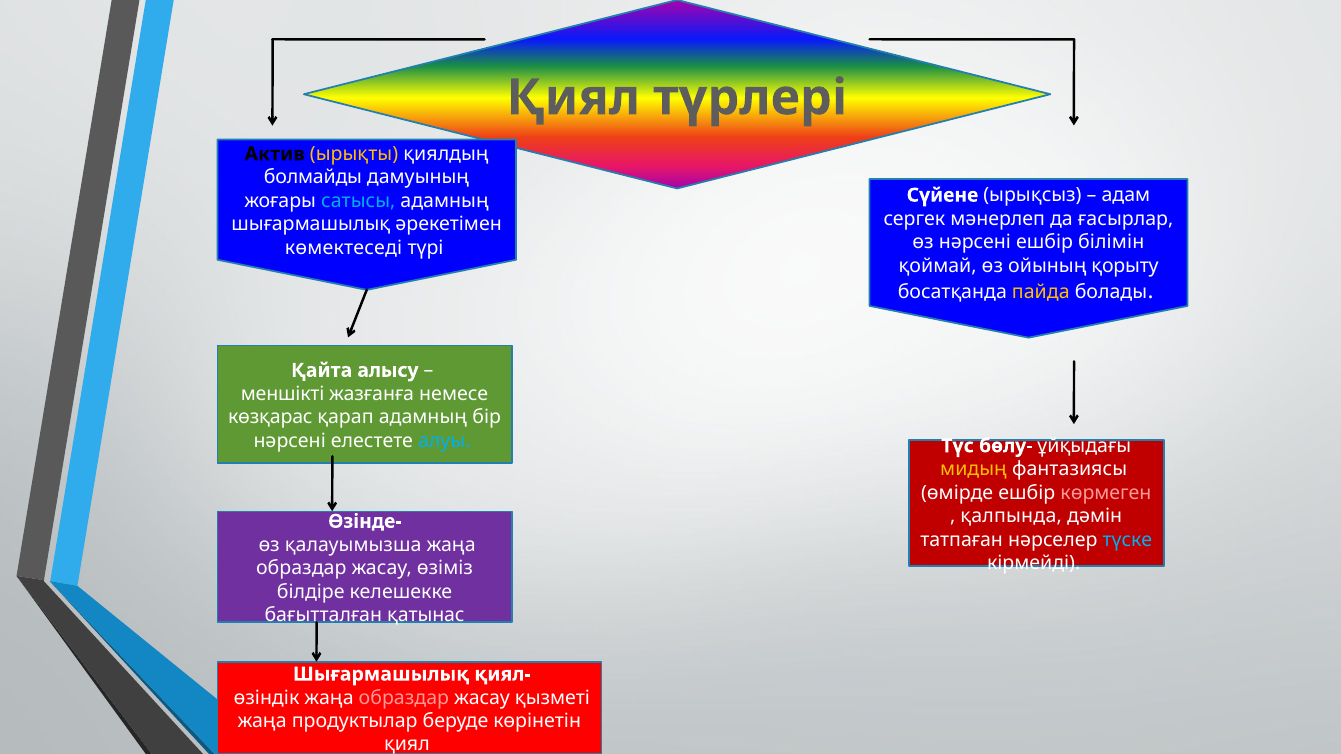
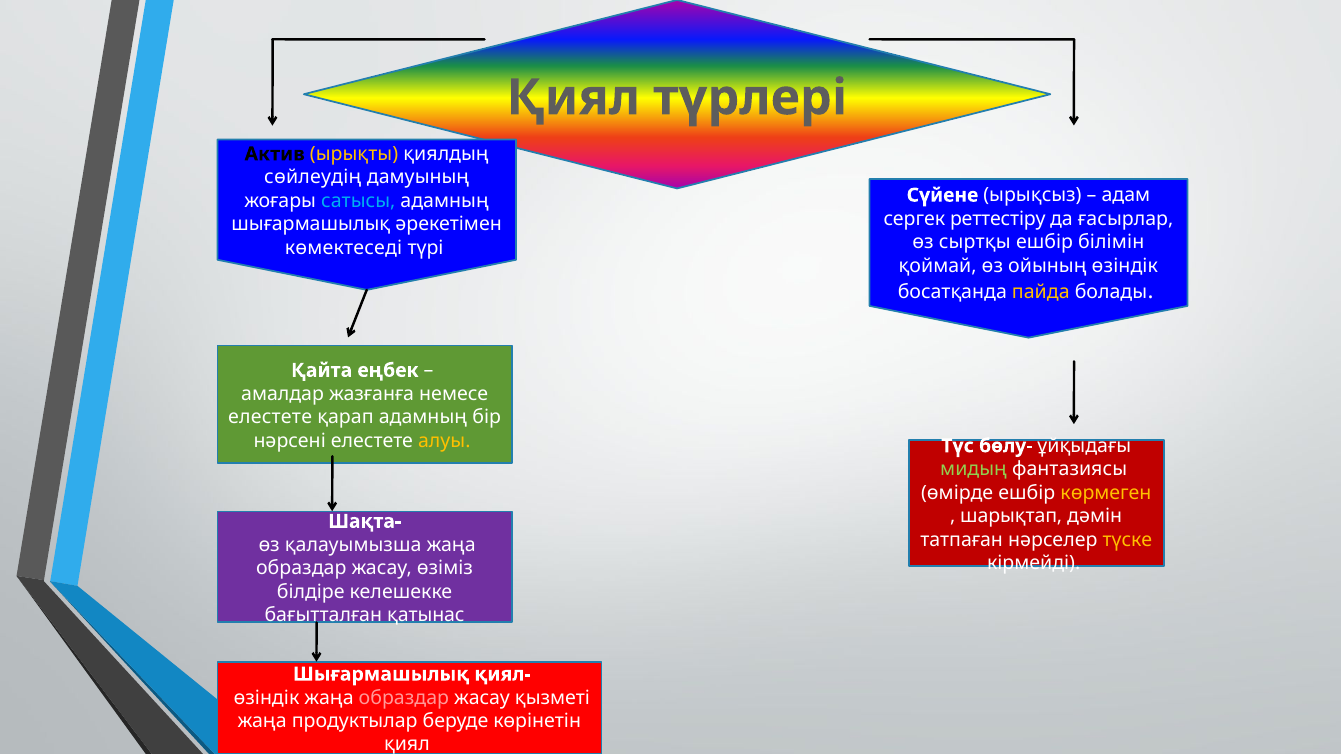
болмайды: болмайды -> сөйлеудің (313, 178)
мәнерлеп: мәнерлеп -> реттестіру (998, 219)
өз нәрсені: нәрсені -> сыртқы (975, 242)
ойының қорыту: қорыту -> өзіндік (1125, 266)
алысу: алысу -> еңбек (388, 370)
меншікті: меншікті -> амалдар (283, 394)
көзқарас: көзқарас -> елестете (270, 417)
алуы colour: light blue -> yellow (444, 441)
мидың colour: yellow -> light green (974, 470)
көрмеген colour: pink -> yellow (1106, 493)
қалпында: қалпында -> шарықтап (1011, 516)
Өзінде-: Өзінде- -> Шақта- (365, 522)
түске colour: light blue -> yellow (1127, 540)
